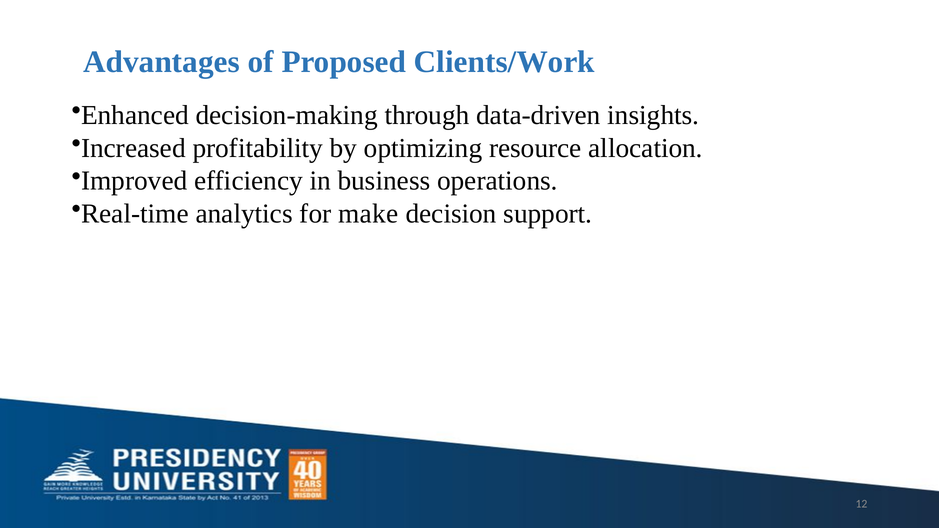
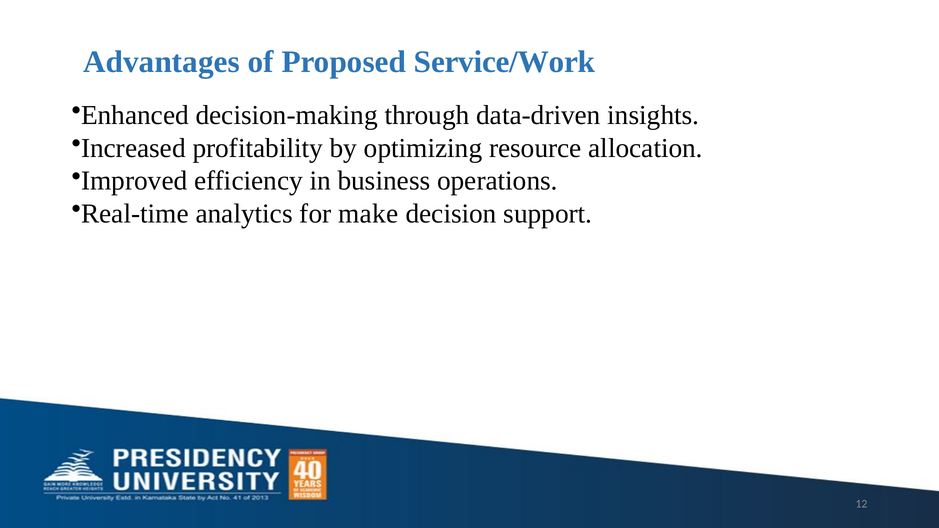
Clients/Work: Clients/Work -> Service/Work (504, 62)
